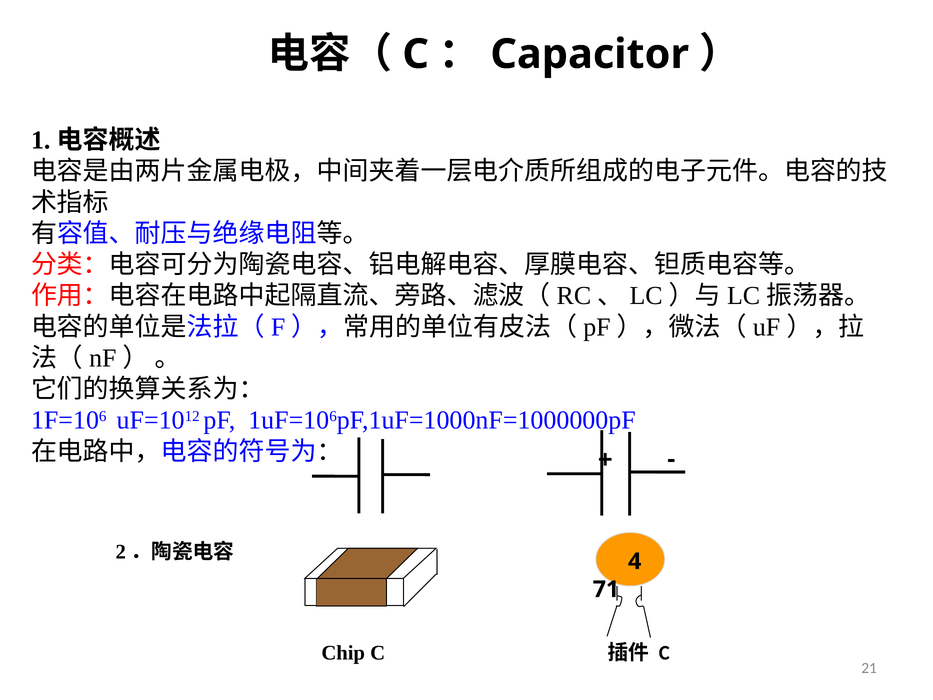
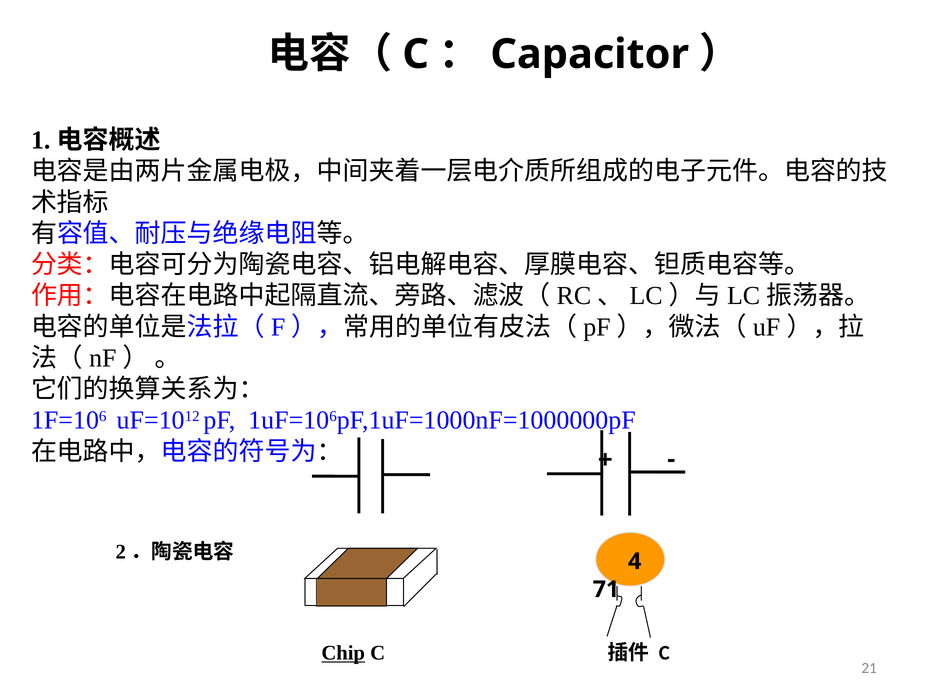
Chip underline: none -> present (343, 653)
